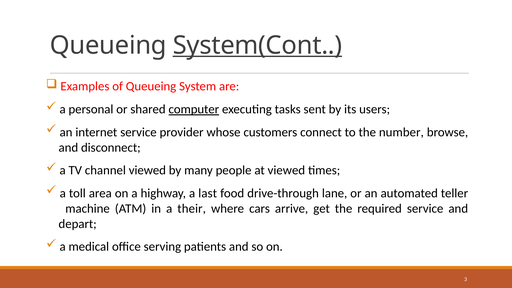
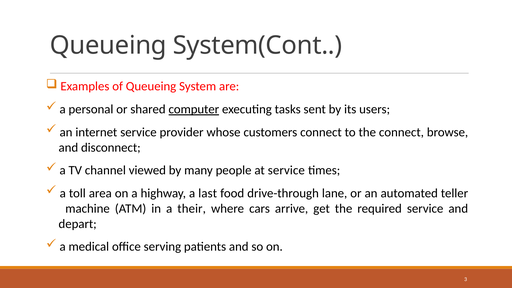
System(Cont underline: present -> none (257, 45)
the number: number -> connect (401, 132)
at viewed: viewed -> service (286, 170)
